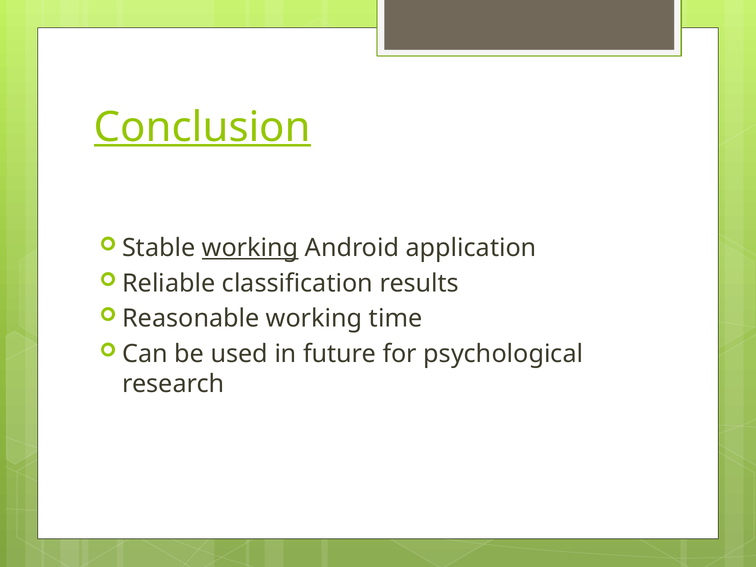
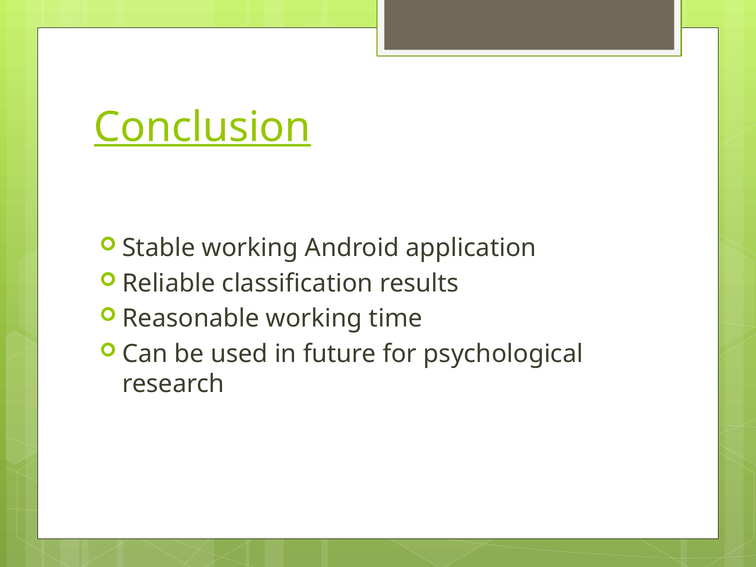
working underline: present -> none (250, 248)
